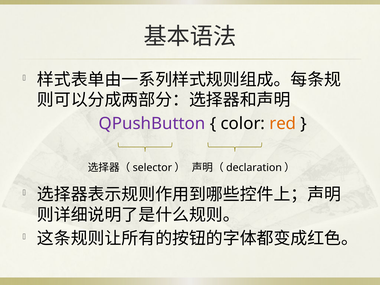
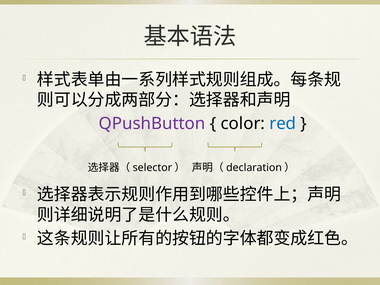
red colour: orange -> blue (283, 124)
